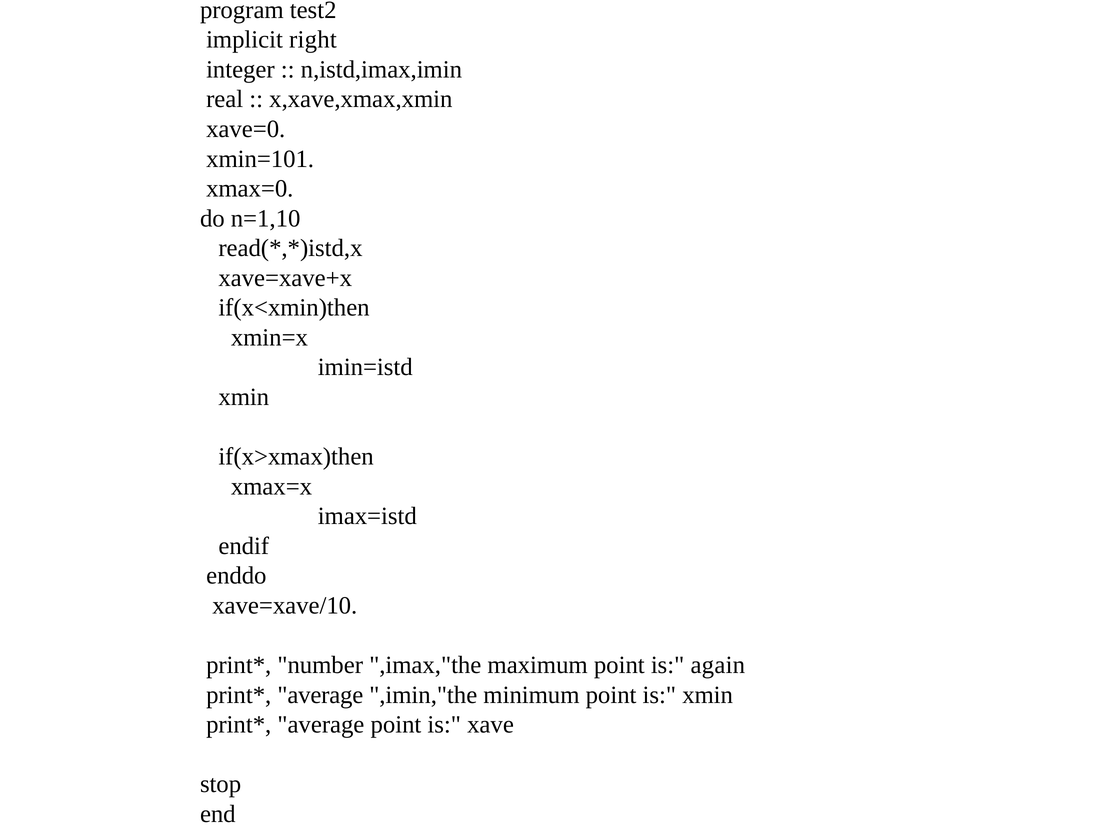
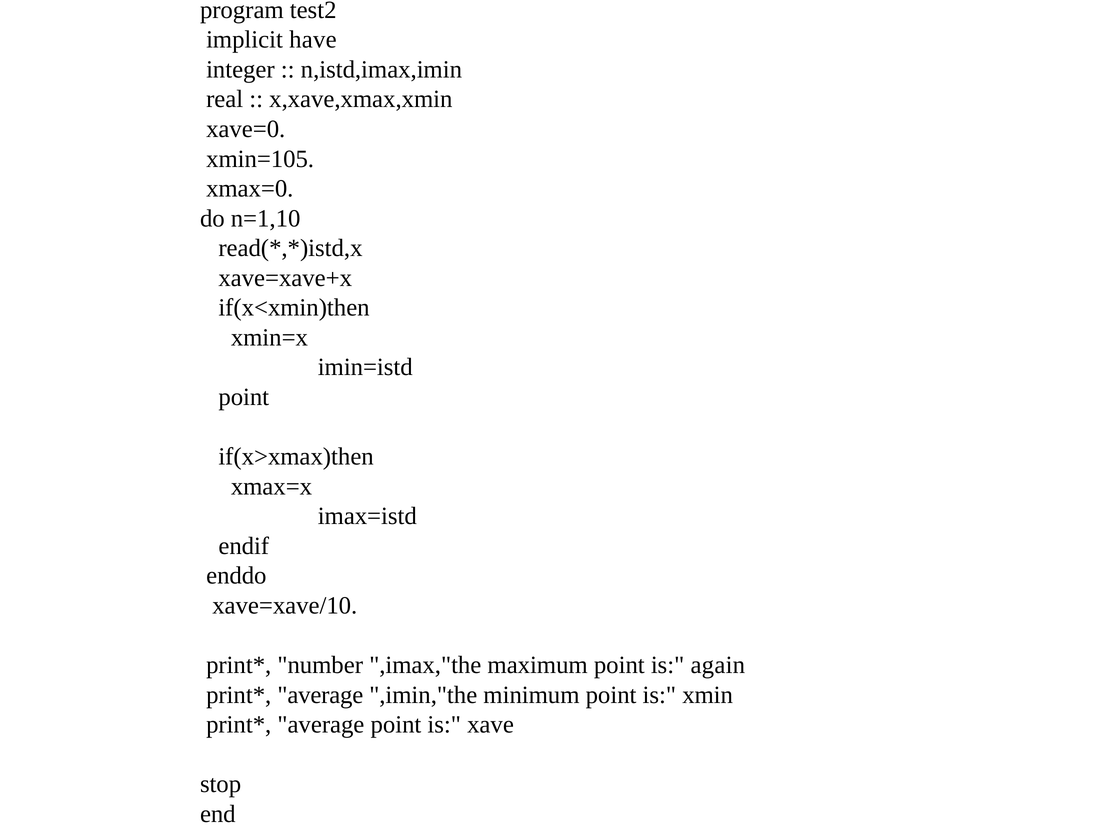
right: right -> have (313, 40)
xmin=101: xmin=101 -> xmin=105 (260, 159)
xmin: xmin -> point (244, 397)
